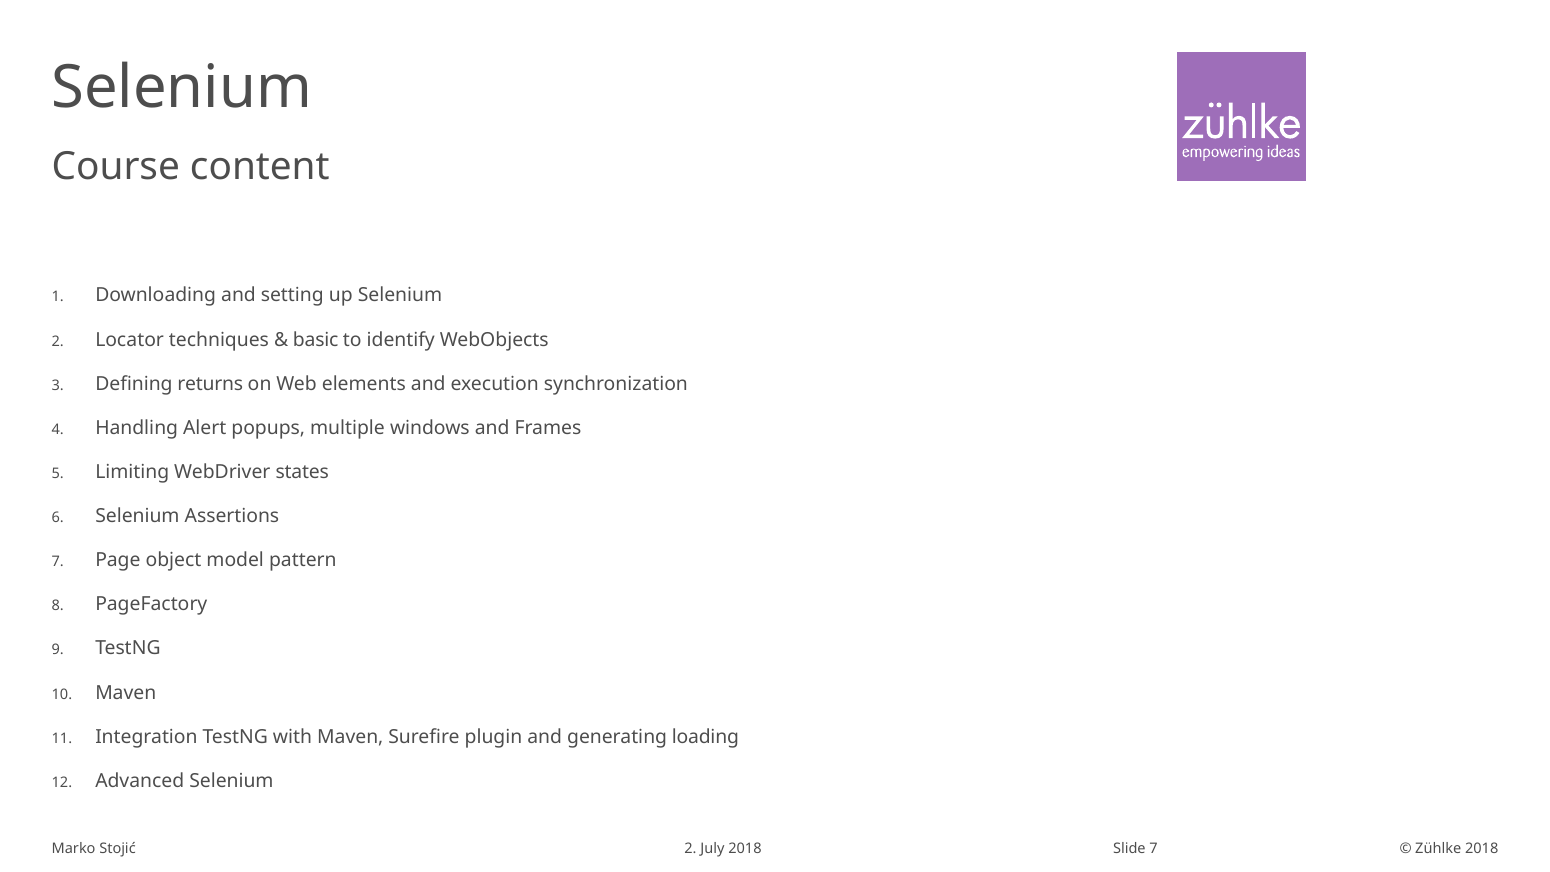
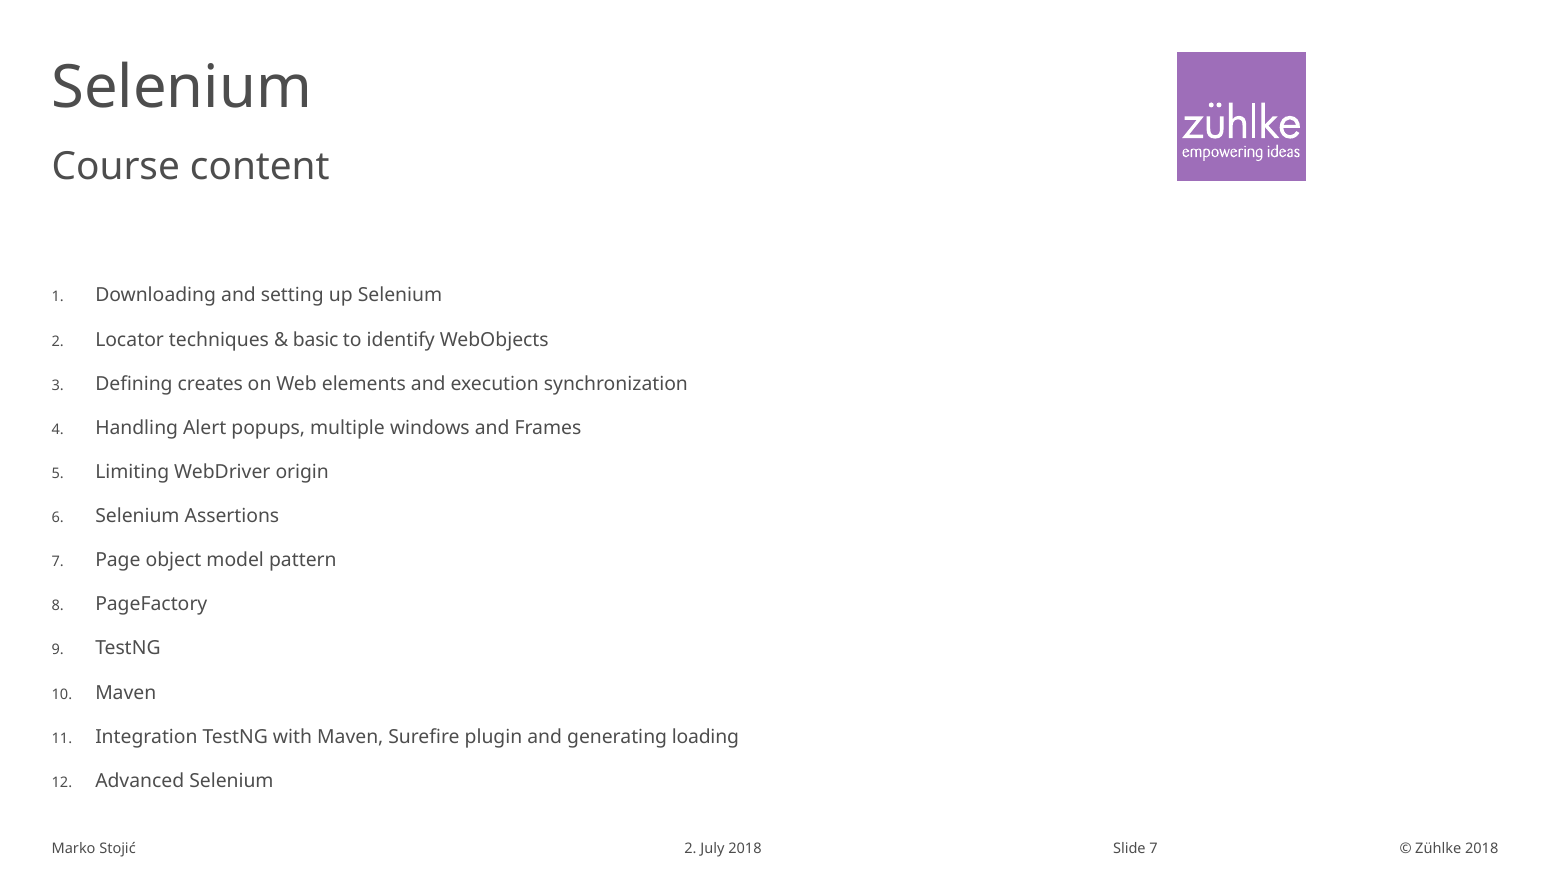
returns: returns -> creates (210, 384)
states: states -> origin (302, 472)
